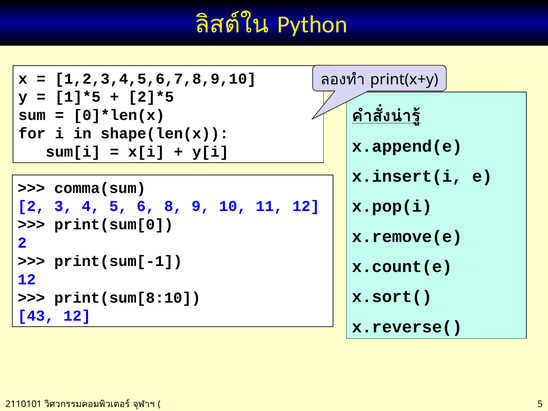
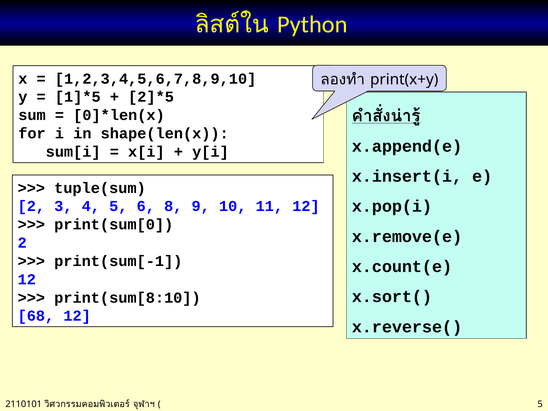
comma(sum: comma(sum -> tuple(sum (100, 188)
43: 43 -> 68 (36, 316)
